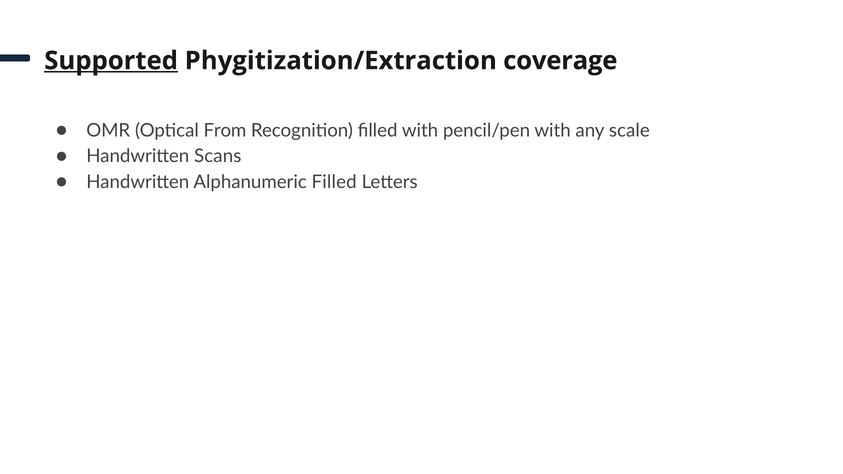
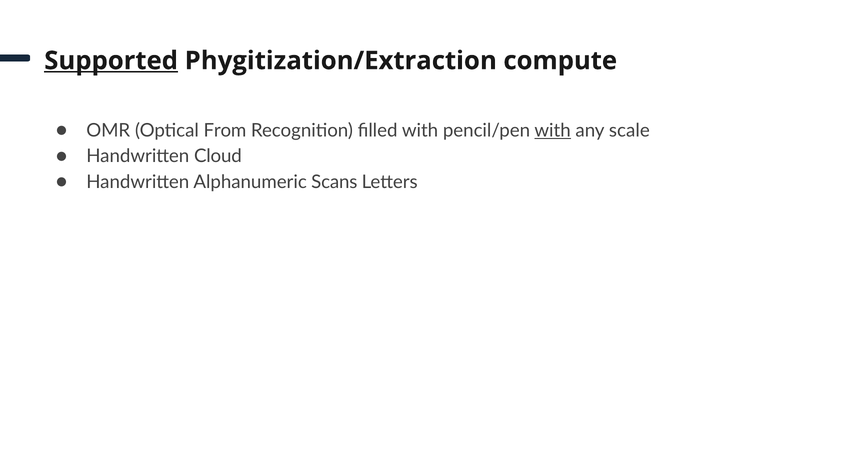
coverage: coverage -> compute (560, 61)
with underline: none -> present (553, 131)
Scans: Scans -> Cloud (218, 156)
Alphanumeric Filled: Filled -> Scans (334, 182)
